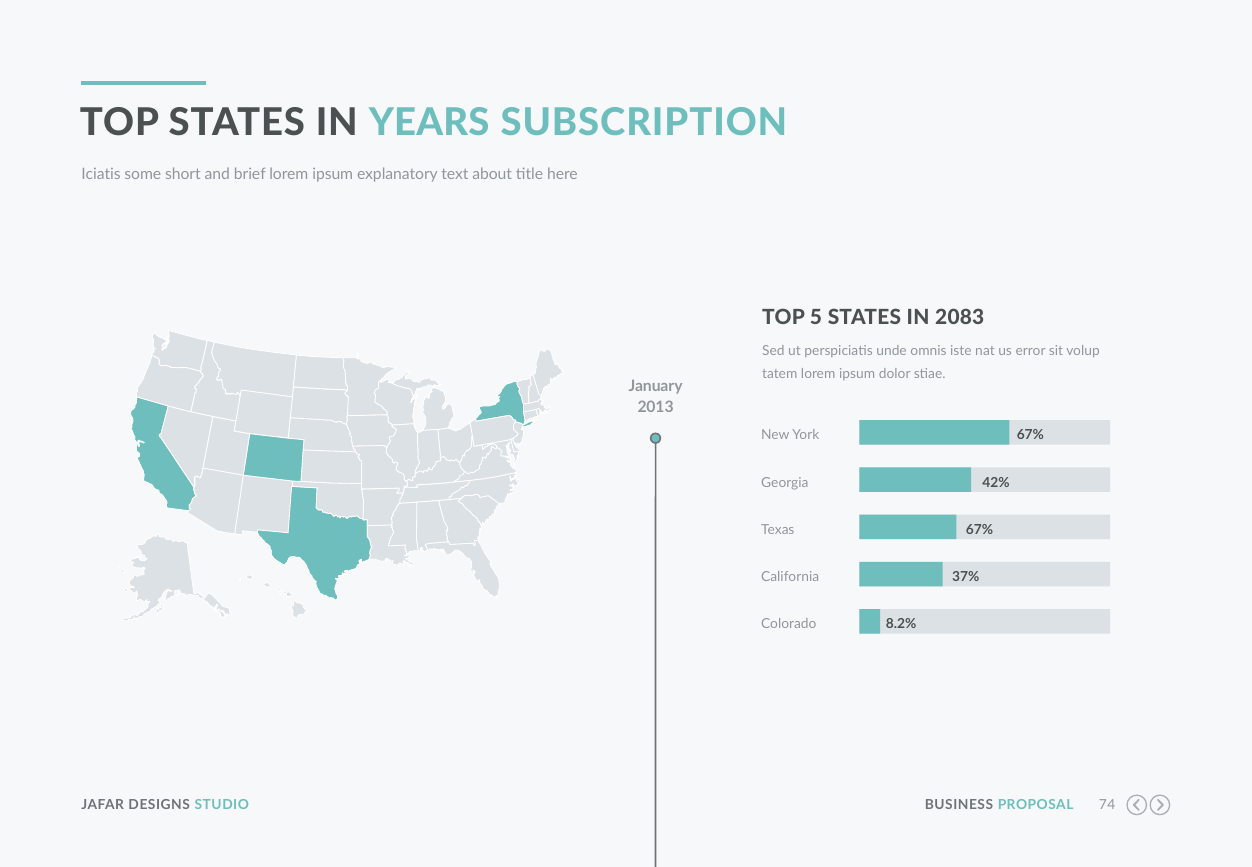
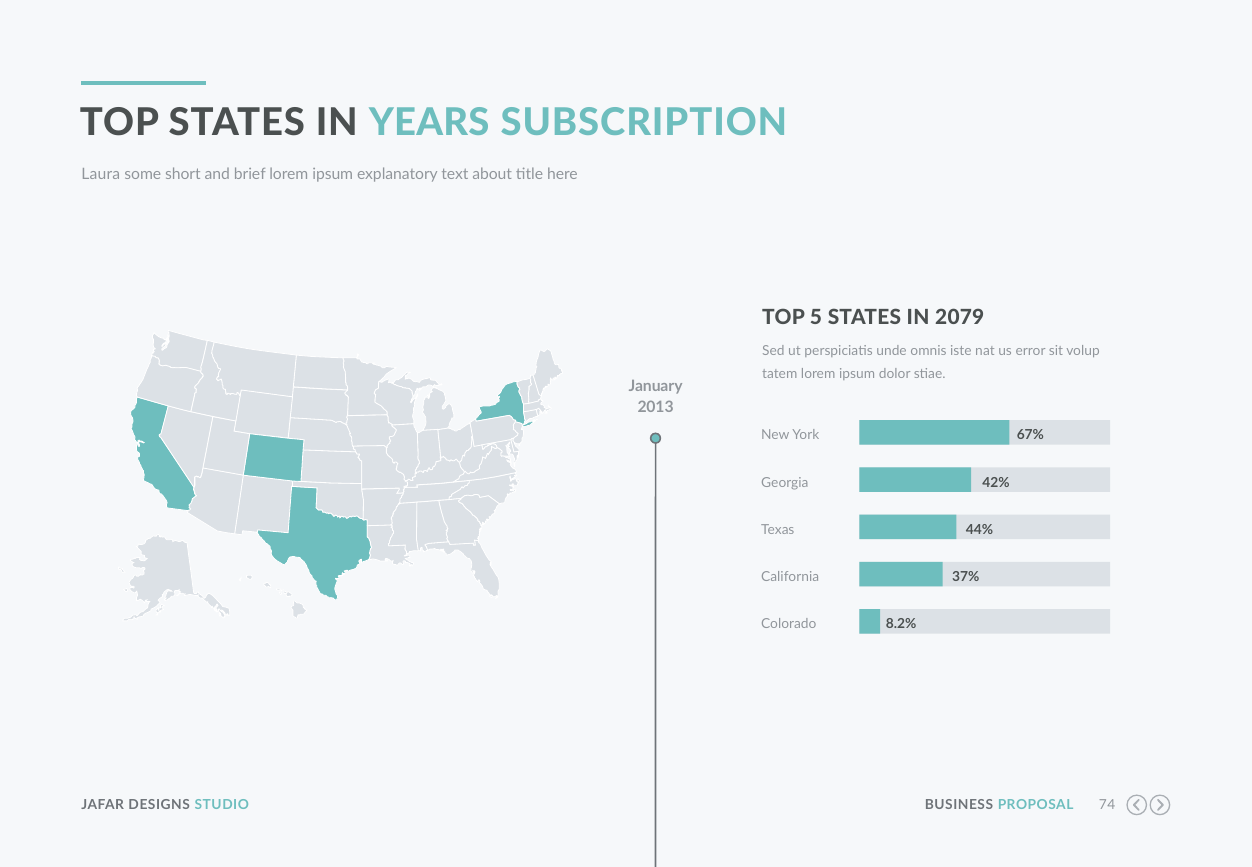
Iciatis: Iciatis -> Laura (101, 174)
2083: 2083 -> 2079 (960, 318)
Texas 67%: 67% -> 44% (979, 530)
